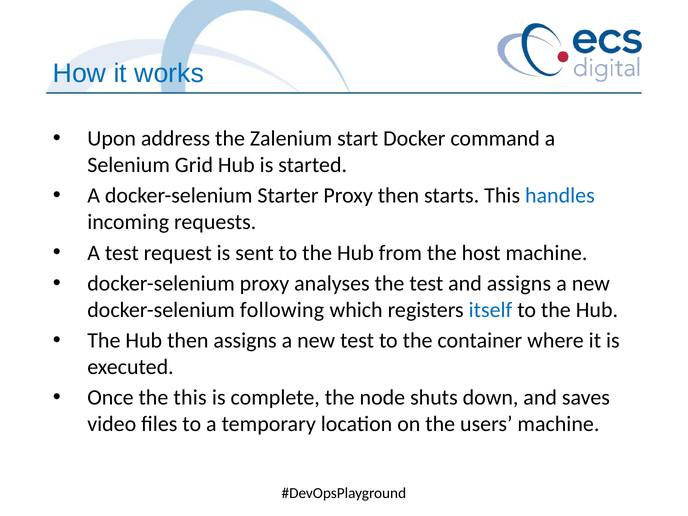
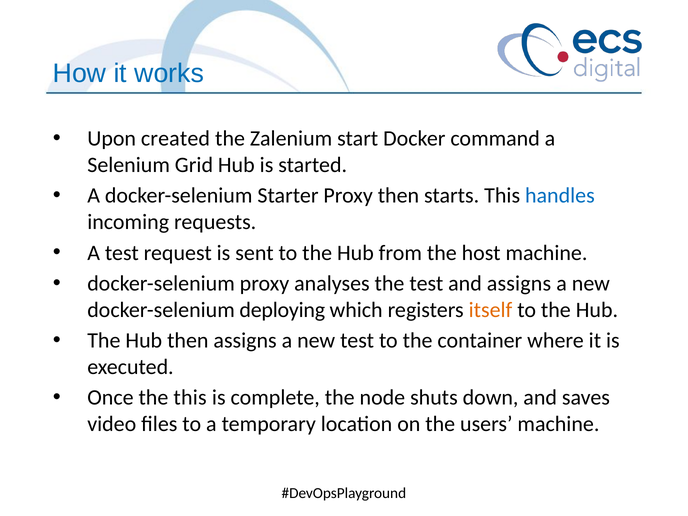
address: address -> created (175, 139)
following: following -> deploying (282, 310)
itself colour: blue -> orange (490, 310)
